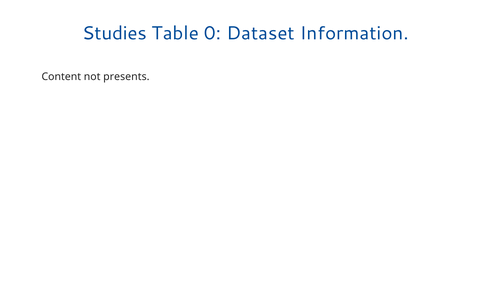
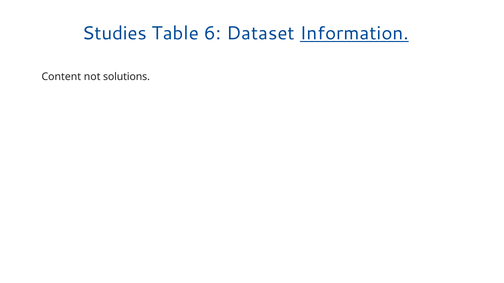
0: 0 -> 6 (213, 33)
Information underline: none -> present (354, 33)
presents: presents -> solutions (126, 77)
